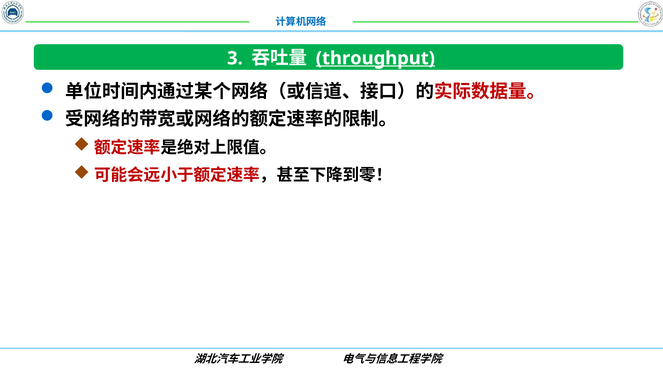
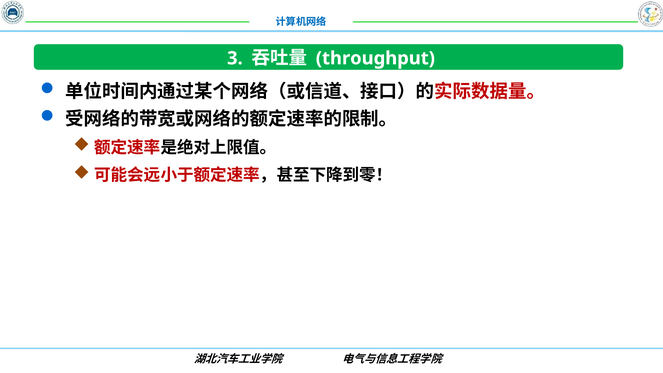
throughput underline: present -> none (375, 58)
